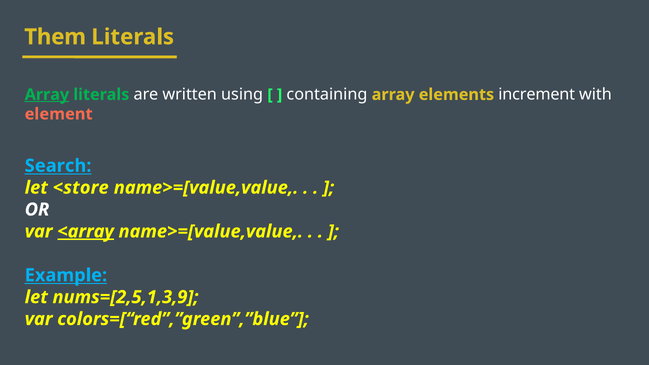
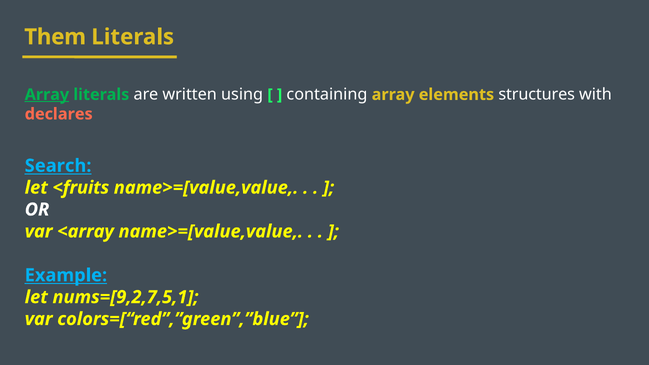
increment: increment -> structures (537, 95)
element: element -> declares (59, 114)
<store: <store -> <fruits (81, 188)
<array underline: present -> none (86, 231)
nums=[2,5,1,3,9: nums=[2,5,1,3,9 -> nums=[9,2,7,5,1 (126, 297)
